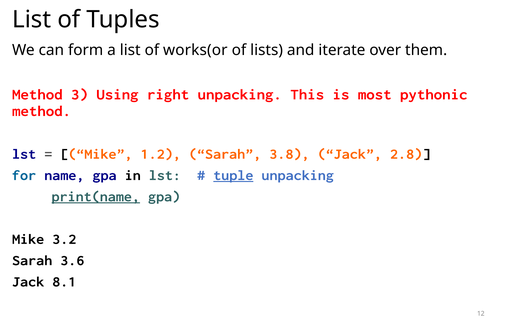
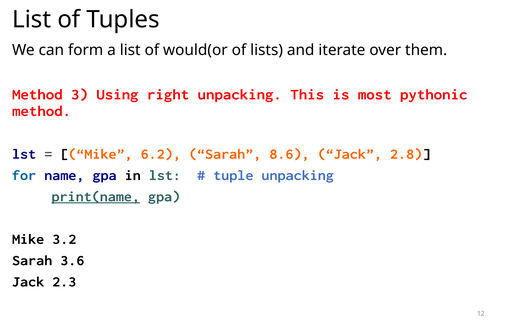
works(or: works(or -> would(or (195, 50)
1.2: 1.2 -> 6.2 (161, 154)
3.8: 3.8 -> 8.6 (289, 154)
tuple underline: present -> none (233, 175)
8.1: 8.1 -> 2.3 (64, 281)
